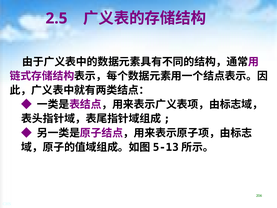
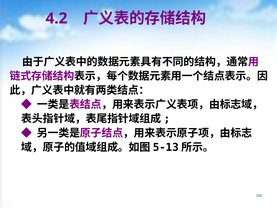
2.5: 2.5 -> 4.2 (56, 18)
